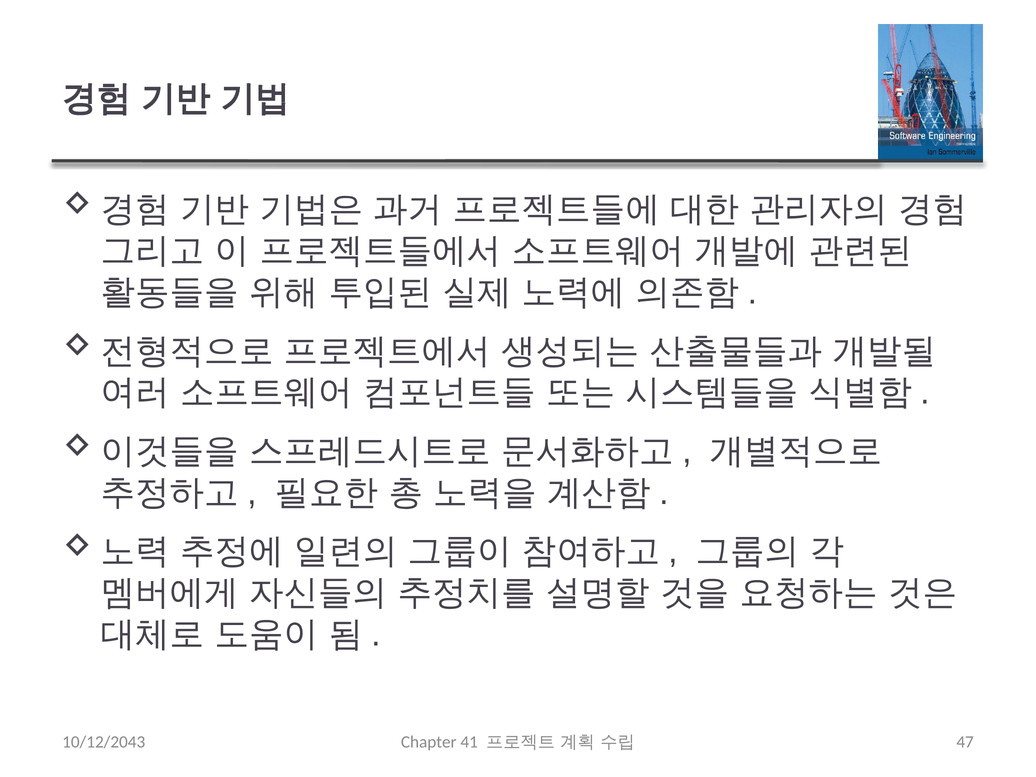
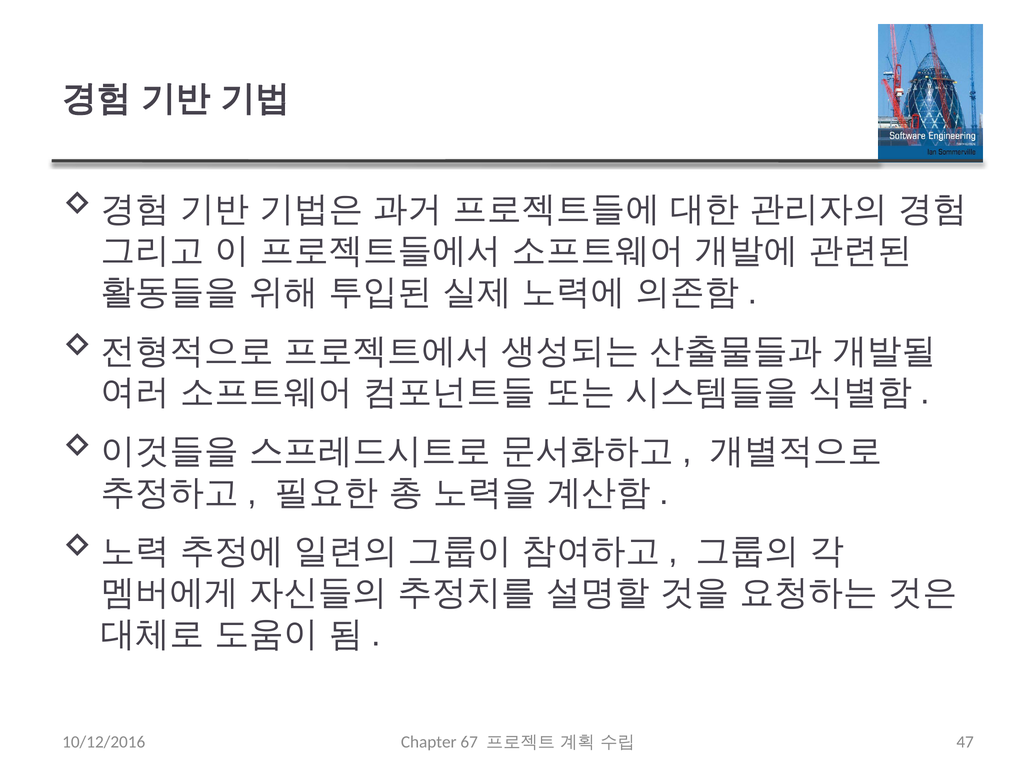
10/12/2043: 10/12/2043 -> 10/12/2016 (104, 742)
41: 41 -> 67 (469, 742)
